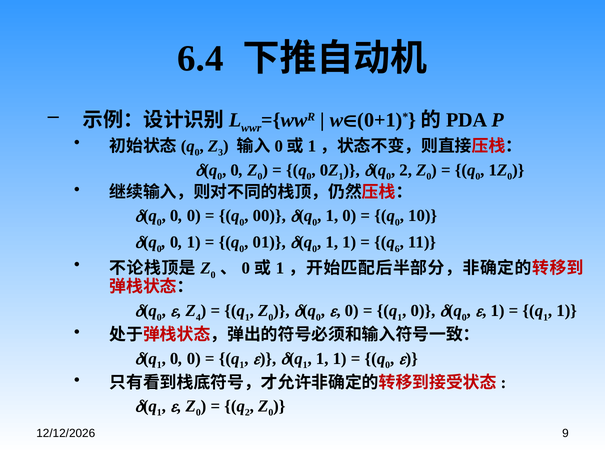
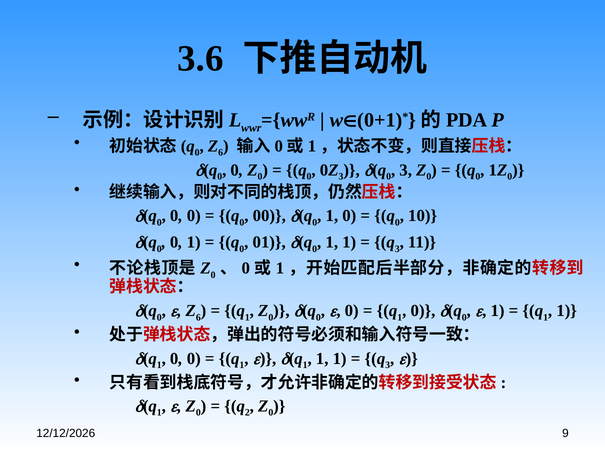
6.4: 6.4 -> 3.6 (200, 59)
3: 3 -> 6 (221, 153)
1: 1 -> 3 (341, 177)
2: 2 -> 3 (406, 170)
6: 6 -> 3 (397, 249)
4: 4 -> 6 (198, 317)
0: 0 -> 3 (388, 365)
